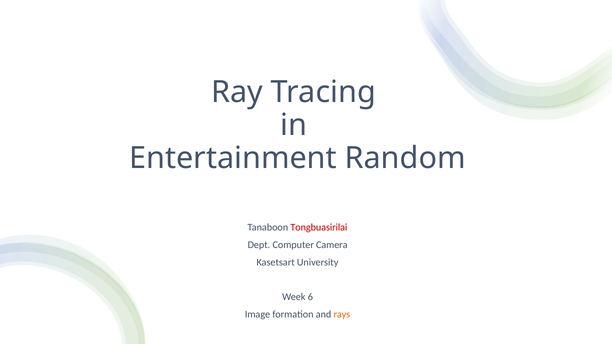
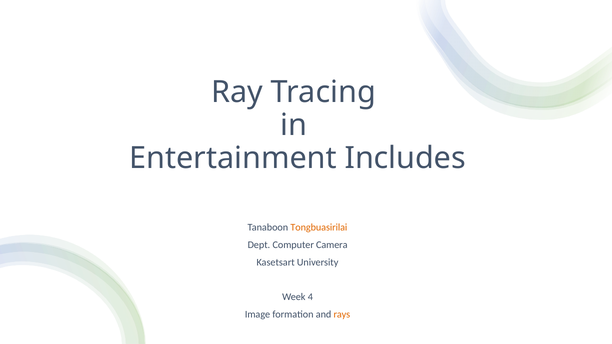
Random: Random -> Includes (405, 158)
Tongbuasirilai colour: red -> orange (319, 228)
6: 6 -> 4 (310, 297)
